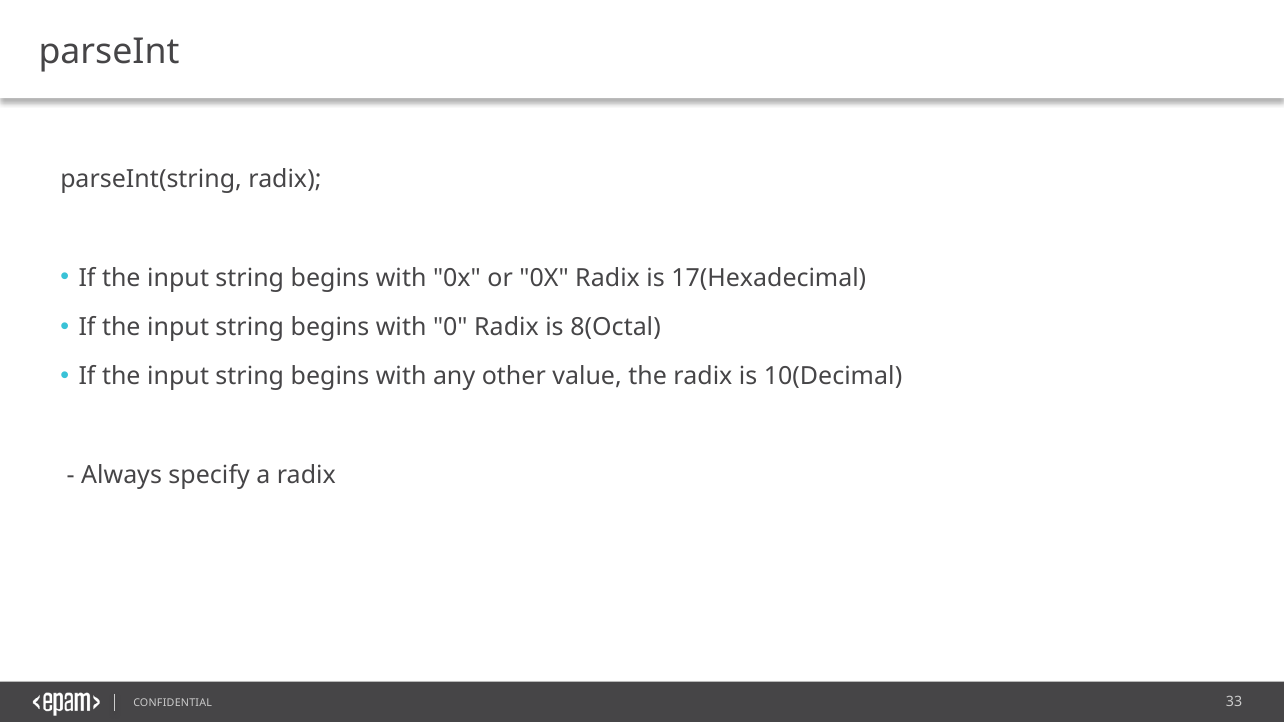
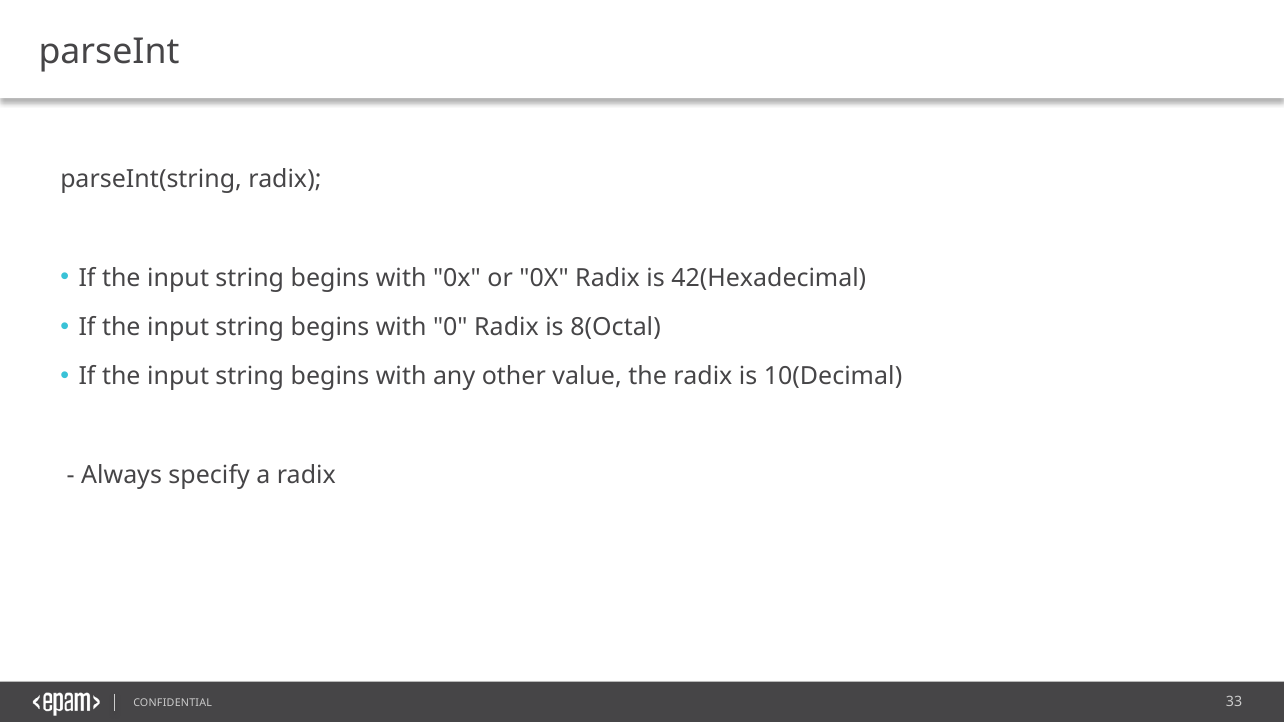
17(Hexadecimal: 17(Hexadecimal -> 42(Hexadecimal (769, 278)
